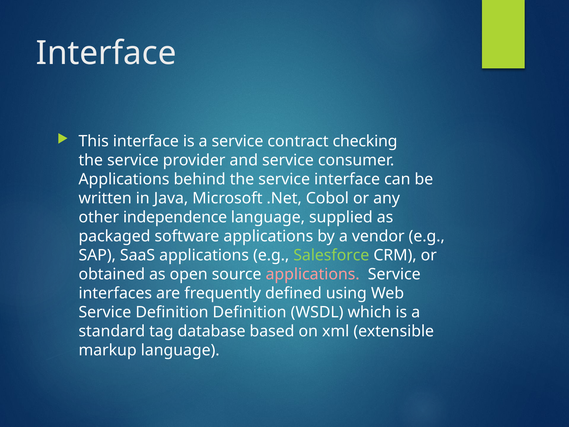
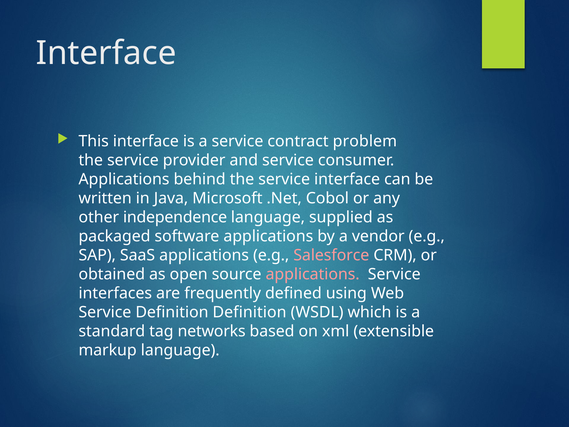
checking: checking -> problem (365, 141)
Salesforce colour: light green -> pink (331, 255)
database: database -> networks (212, 331)
